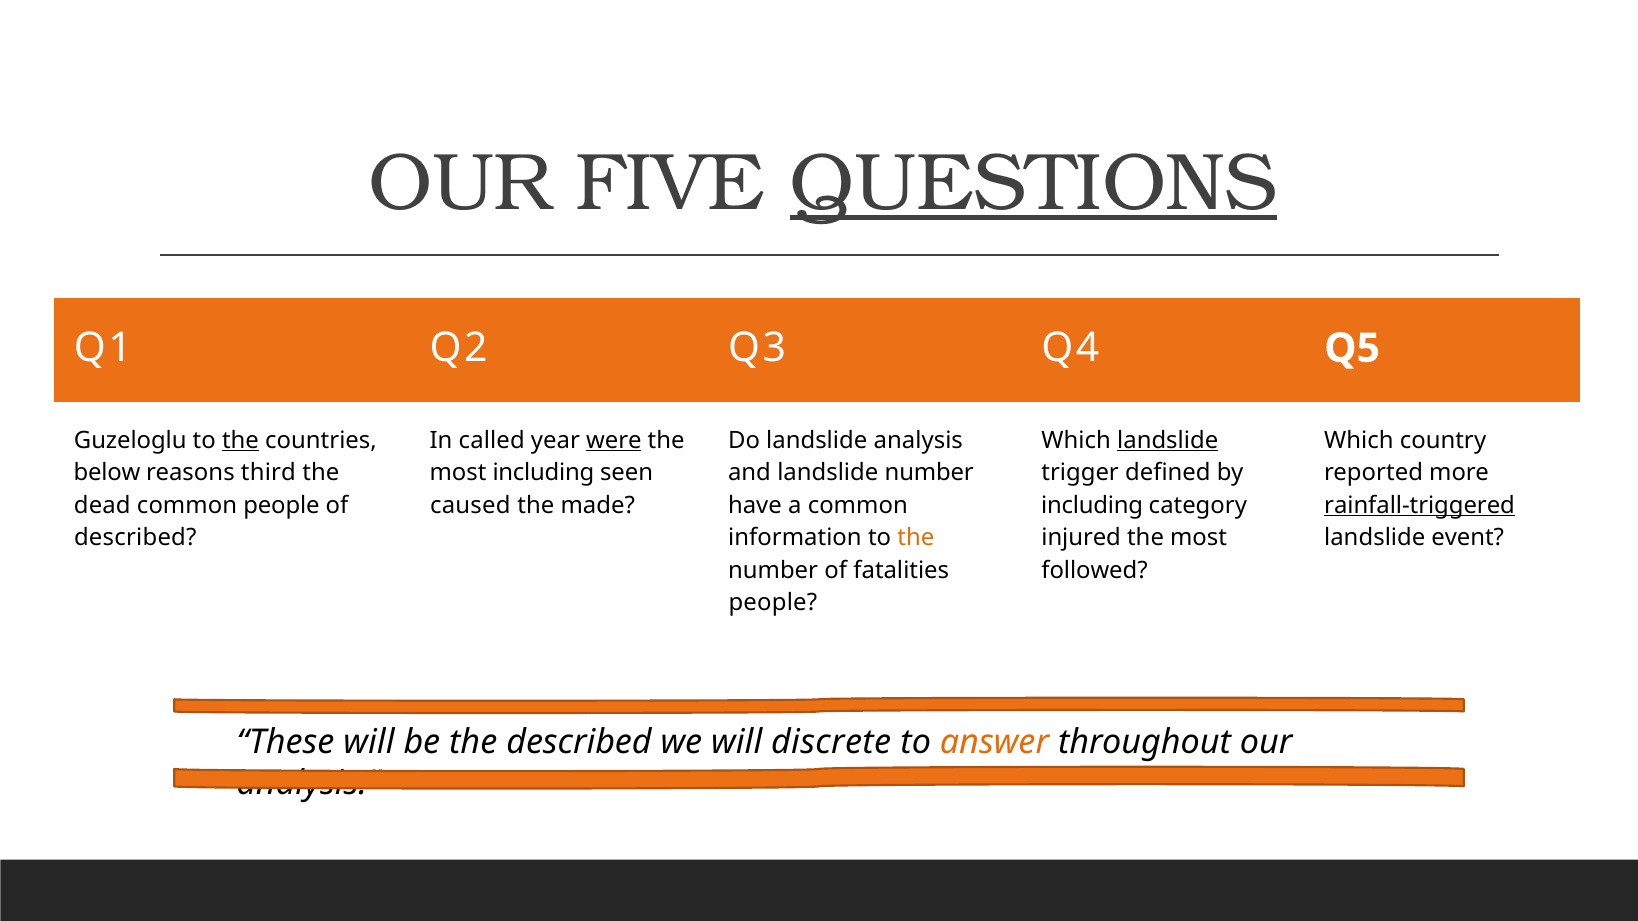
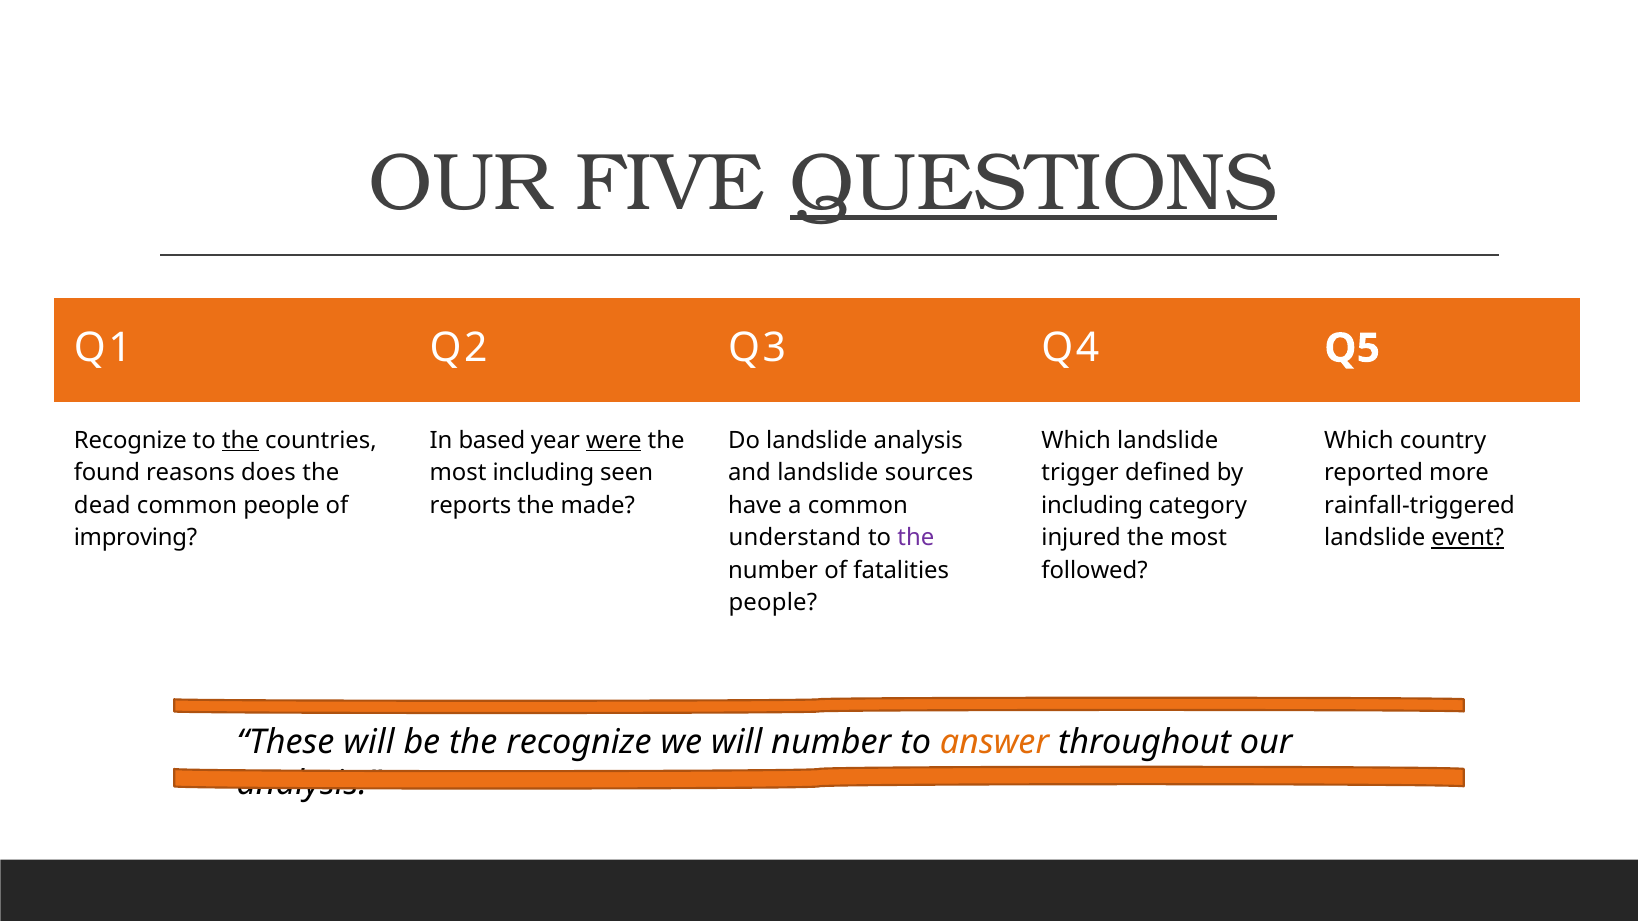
Guzeloglu: Guzeloglu -> Recognize (130, 440)
called: called -> based (492, 440)
landslide underline: present -> none (1168, 440)
below: below -> found (107, 473)
third: third -> does (268, 473)
landslide number: number -> sources (929, 473)
caused: caused -> reports (470, 506)
rainfall-triggered underline: present -> none (1420, 506)
described: described -> improving (136, 538)
information: information -> understand (795, 538)
the colour: orange -> purple (916, 538)
event underline: none -> present (1468, 538)
the described: described -> recognize (579, 742)
will discrete: discrete -> number (831, 742)
